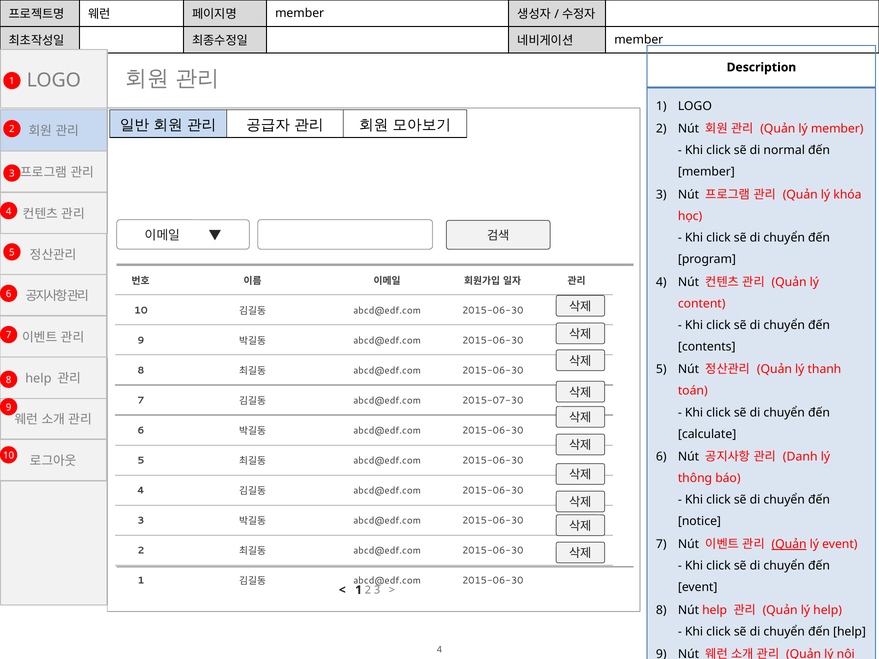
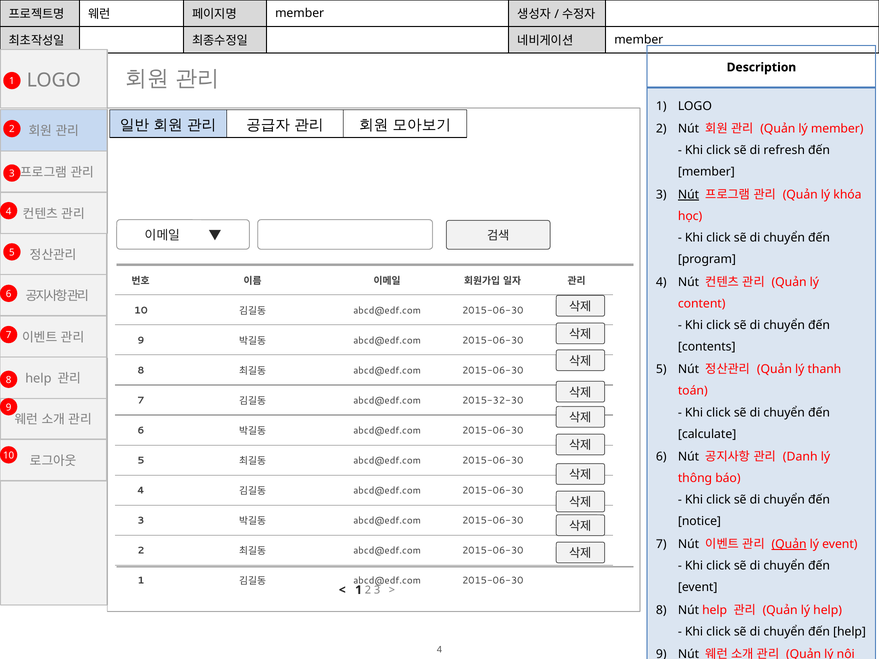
normal: normal -> refresh (784, 150)
Nút underline: none -> present (689, 195)
2015-07-30: 2015-07-30 -> 2015-32-30 (493, 401)
